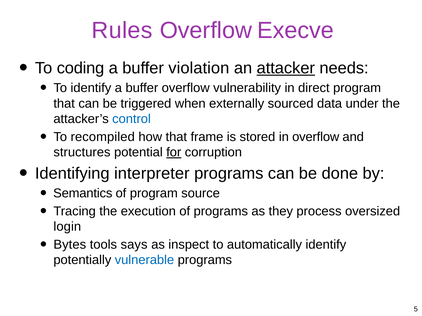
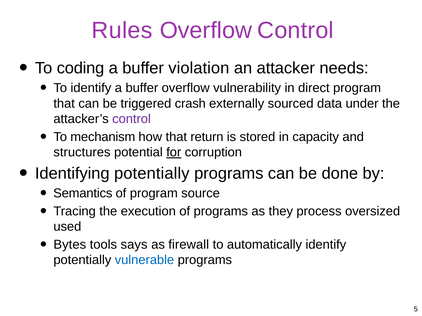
Overflow Execve: Execve -> Control (296, 30)
attacker underline: present -> none (286, 68)
when: when -> crash (190, 104)
control colour: blue -> purple (132, 119)
recompiled: recompiled -> mechanism (103, 137)
frame: frame -> return (207, 137)
in overflow: overflow -> capacity (316, 137)
Identifying interpreter: interpreter -> potentially (152, 174)
login: login -> used (67, 227)
inspect: inspect -> firewall (189, 245)
